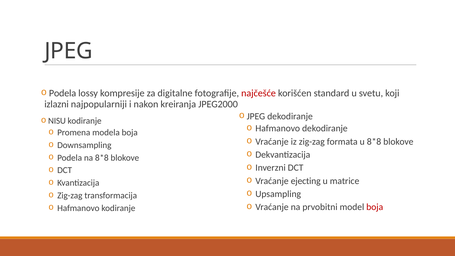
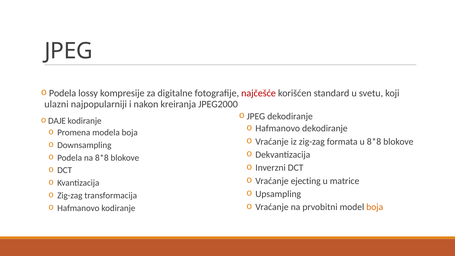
izlazni: izlazni -> ulazni (56, 104)
NISU: NISU -> DAJE (57, 121)
boja colour: red -> orange (375, 207)
